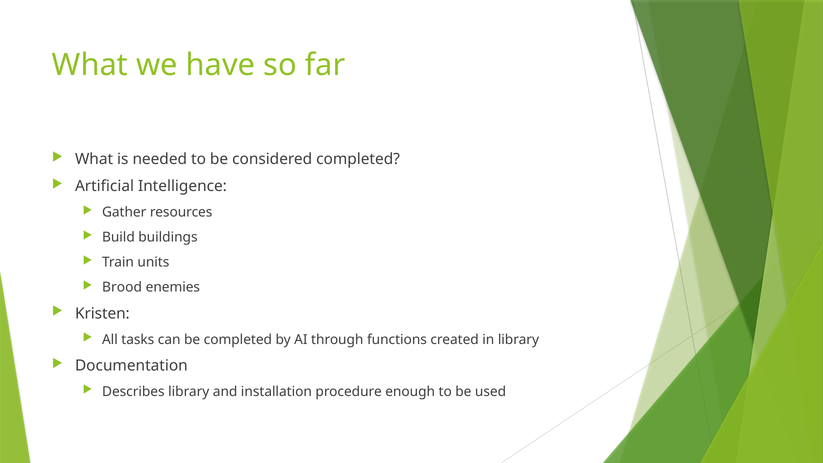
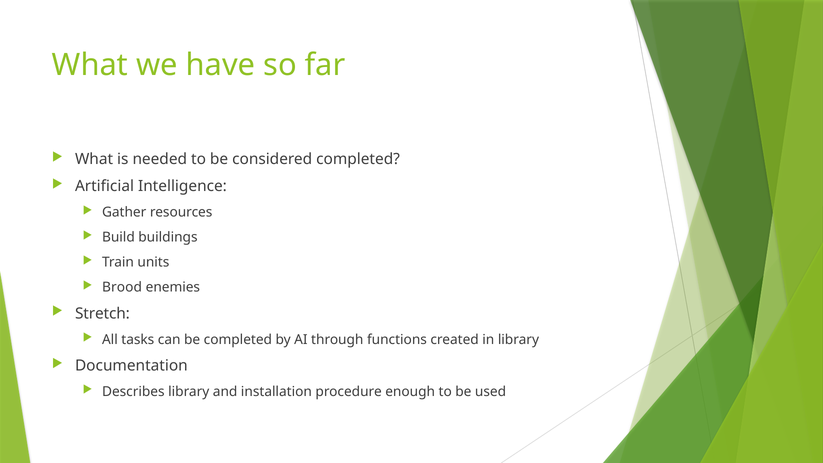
Kristen: Kristen -> Stretch (102, 314)
